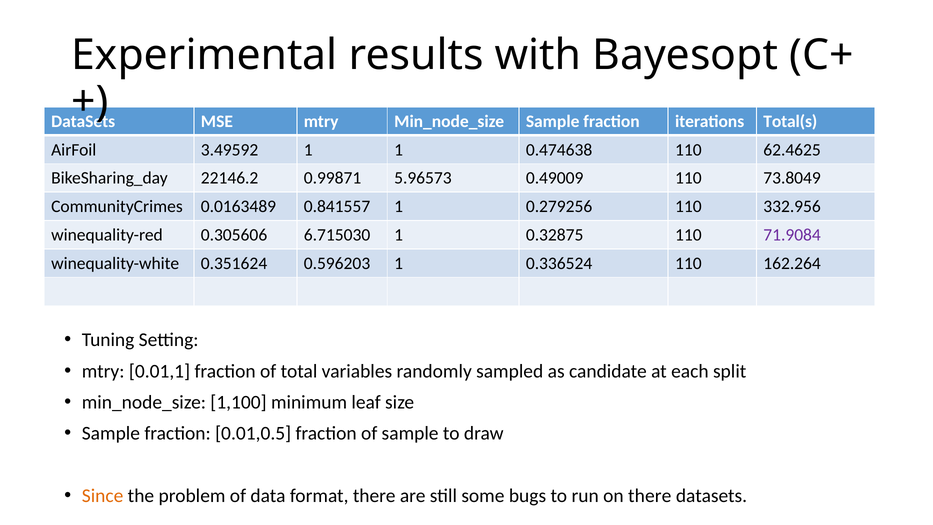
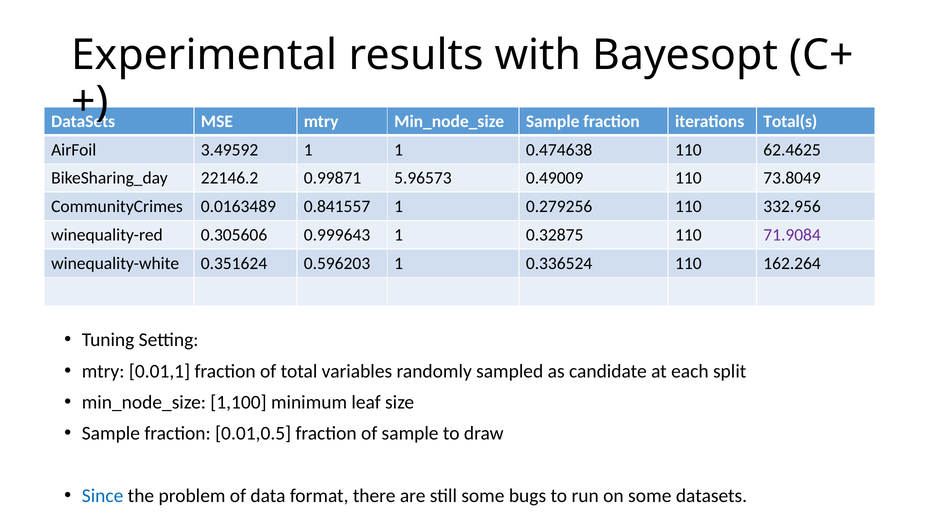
6.715030: 6.715030 -> 0.999643 (337, 235)
Since colour: orange -> blue (103, 496)
on there: there -> some (650, 496)
